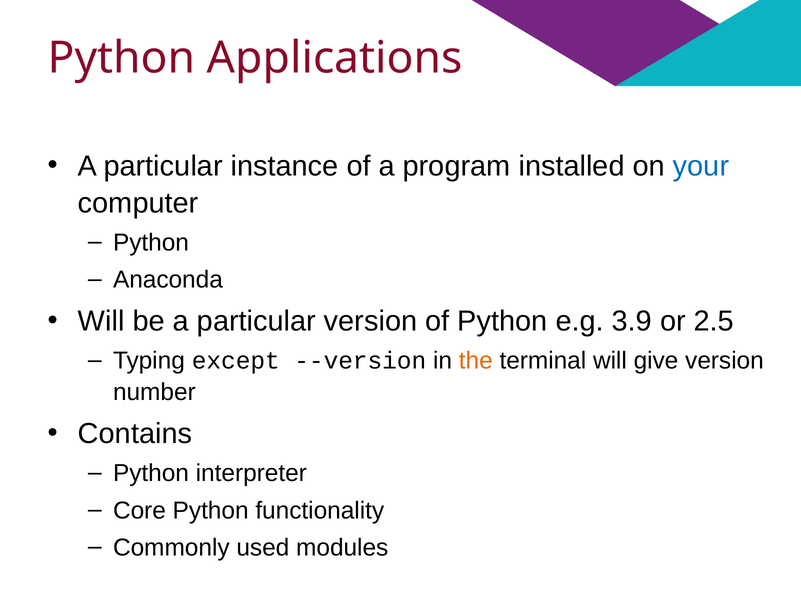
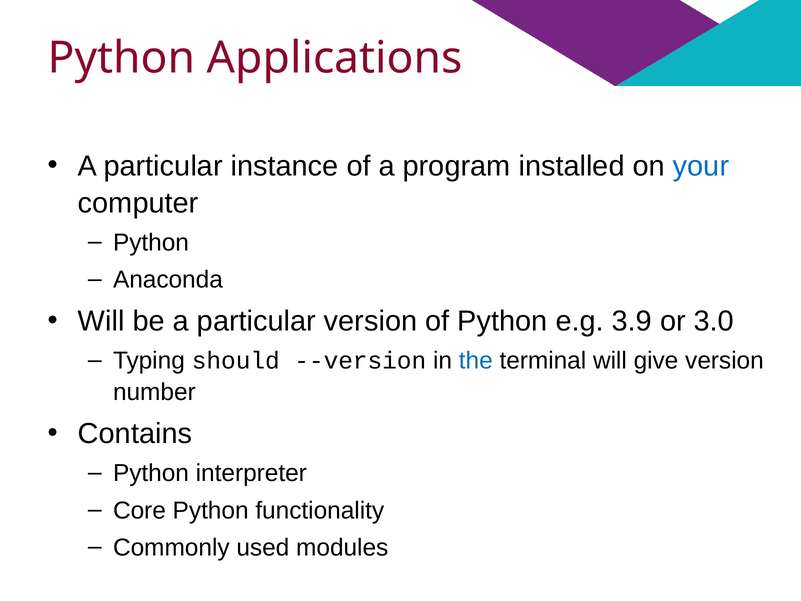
2.5: 2.5 -> 3.0 (714, 321)
except: except -> should (236, 361)
the colour: orange -> blue (476, 361)
